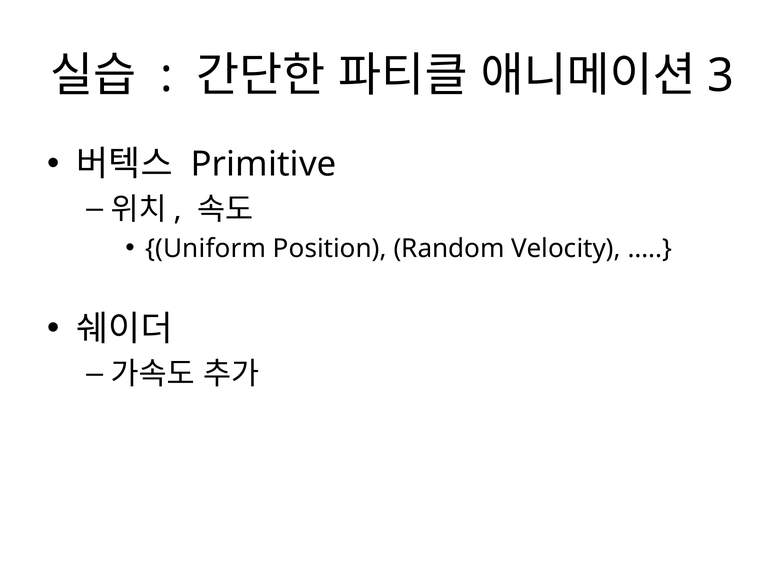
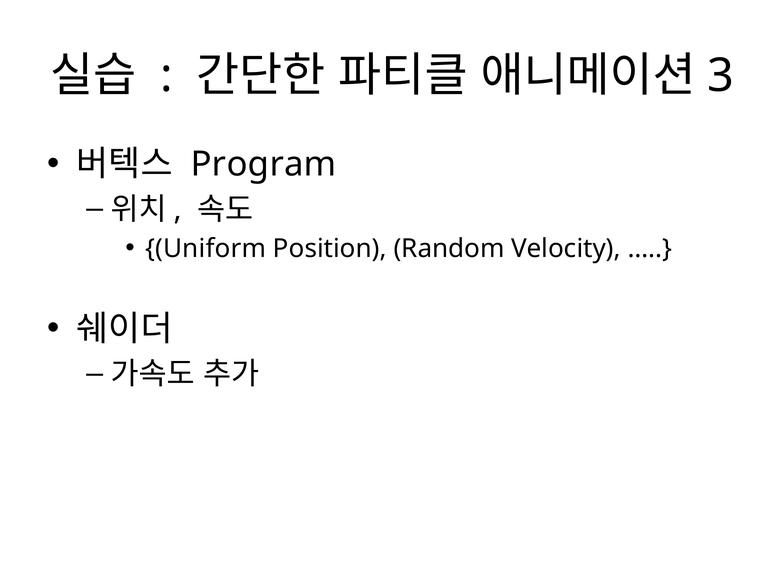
Primitive: Primitive -> Program (264, 164)
